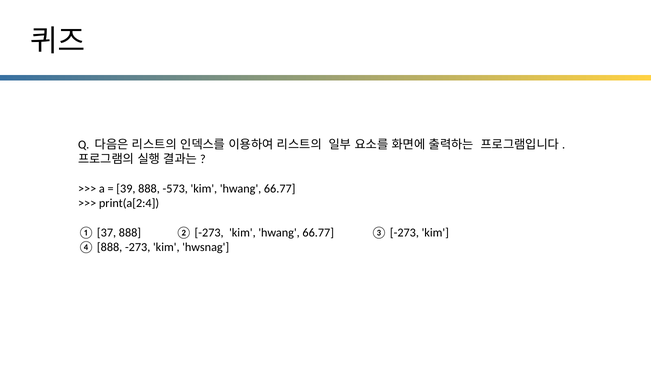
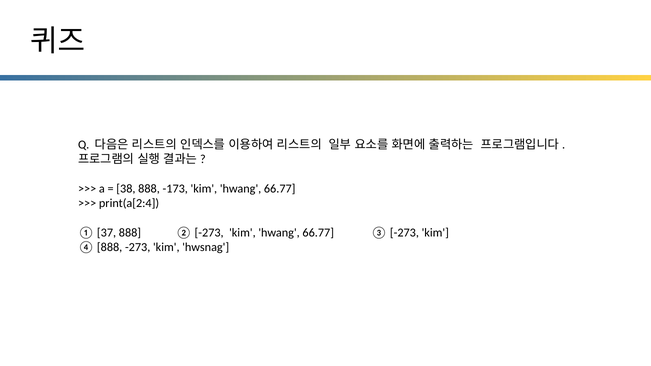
39: 39 -> 38 (126, 189)
-573: -573 -> -173 (175, 189)
